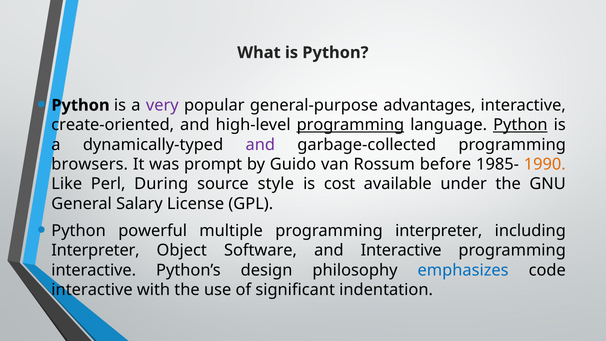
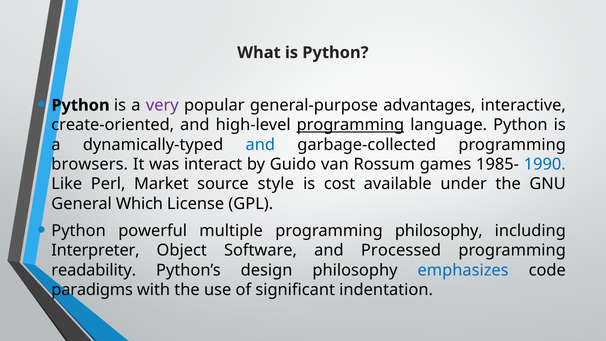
Python underline: present -> none (520, 125)
and colour: purple -> blue (260, 145)
prompt: prompt -> interact (213, 164)
before: before -> games (446, 164)
1990 colour: orange -> blue (545, 164)
During: During -> Market (161, 184)
Salary: Salary -> Which (139, 204)
programming interpreter: interpreter -> philosophy (439, 231)
and Interactive: Interactive -> Processed (401, 250)
interactive: interactive -> readability (94, 270)
interactive: interactive -> paradigms (92, 290)
